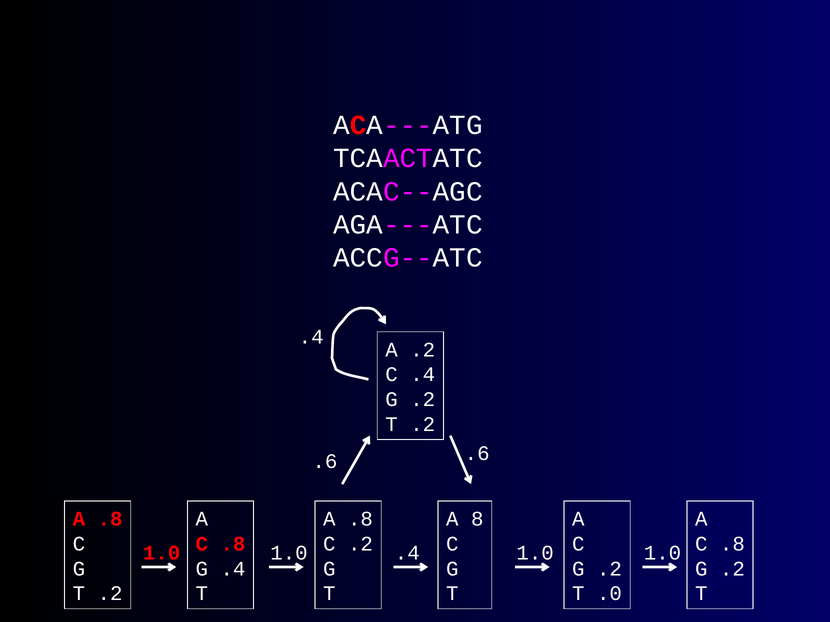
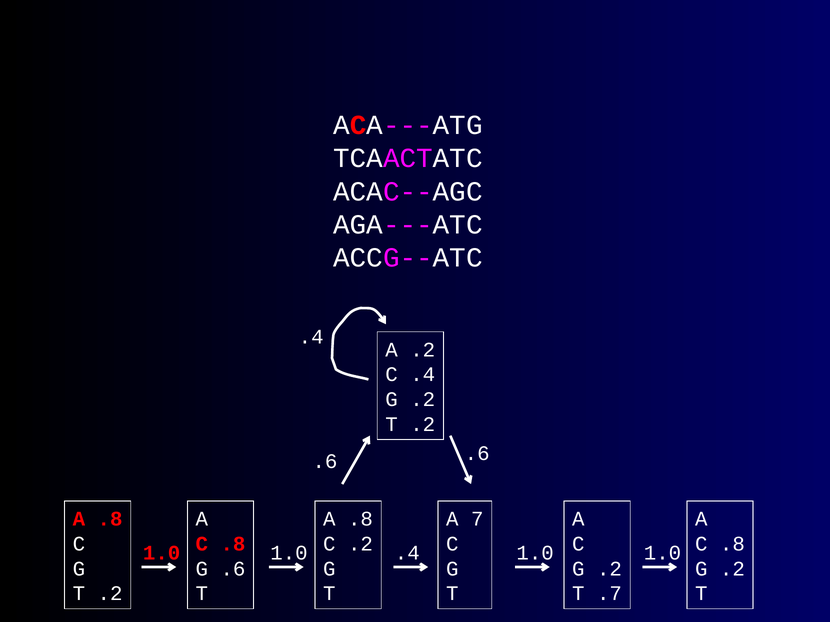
8: 8 -> 7 (477, 519)
G .4: .4 -> .6 (233, 569)
.0: .0 -> .7 (609, 594)
